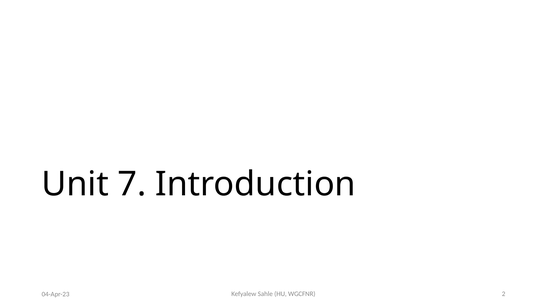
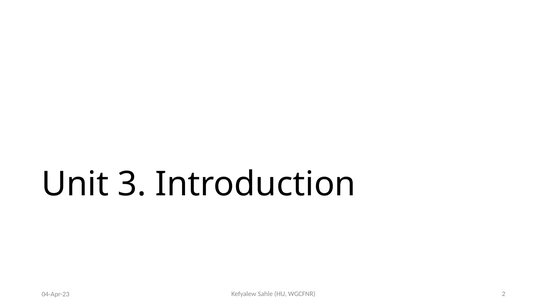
7: 7 -> 3 (132, 184)
